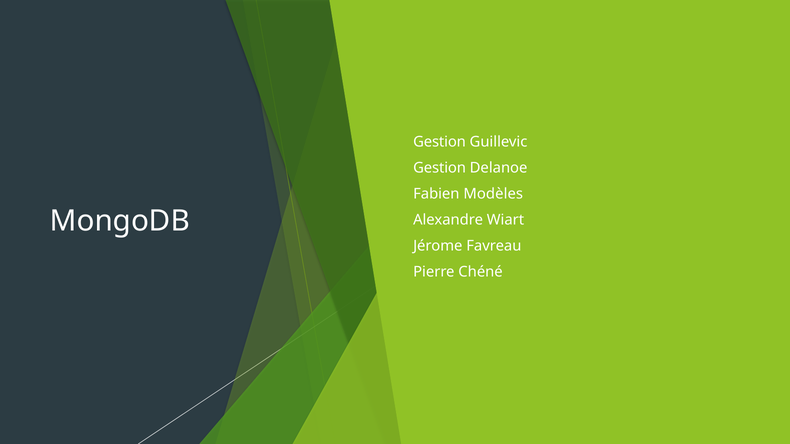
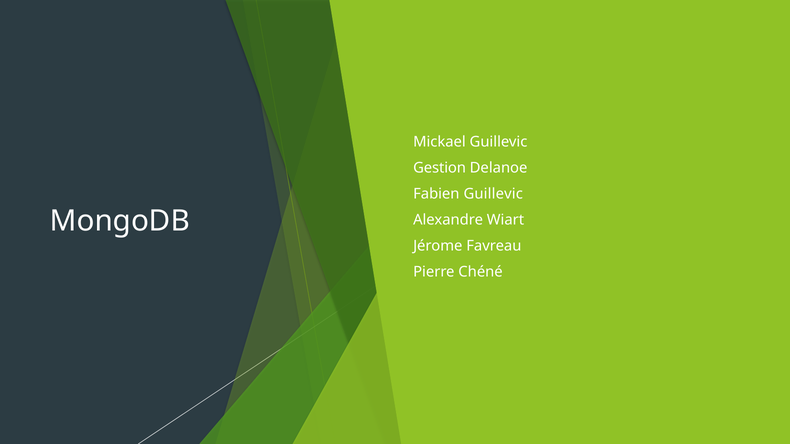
Gestion: Gestion -> Mickael (439, 142)
Fabien Modèles: Modèles -> Guillevic (493, 194)
